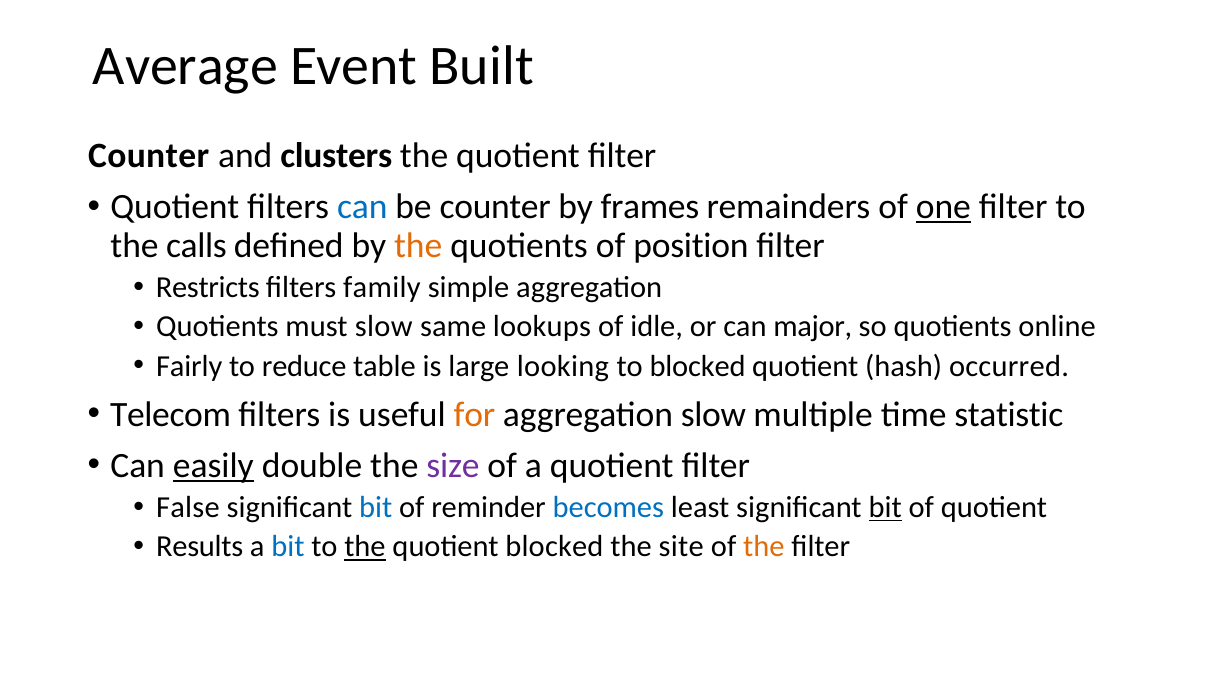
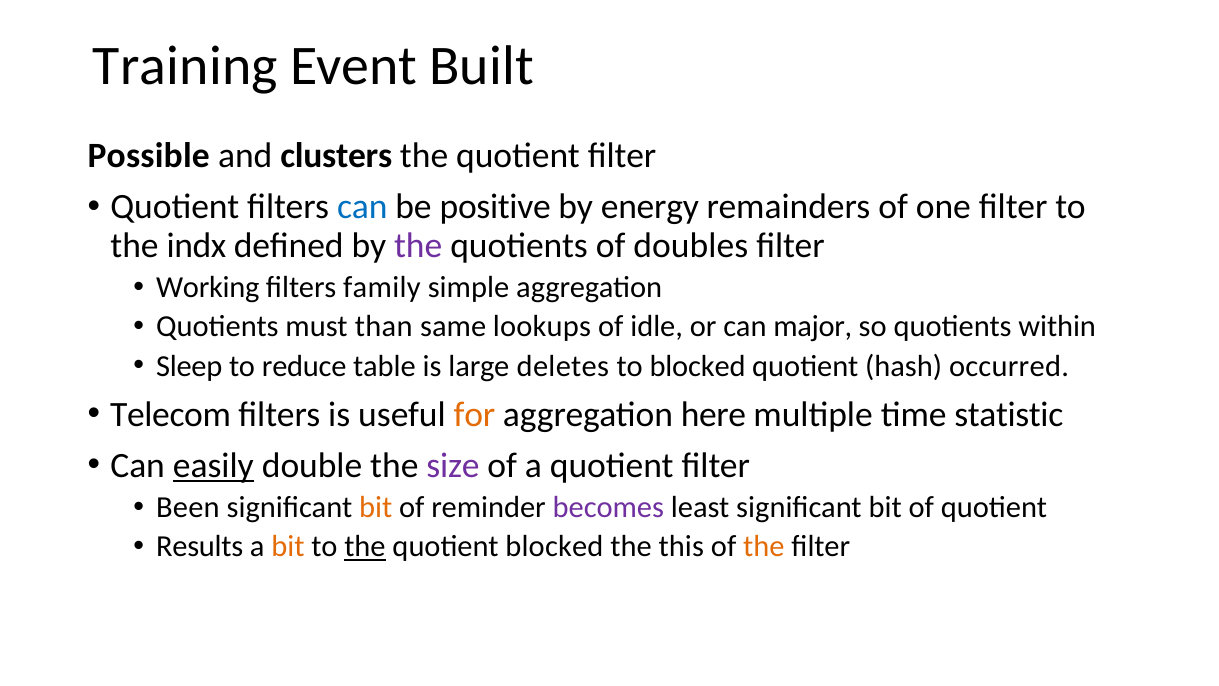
Average: Average -> Training (185, 66)
Counter: Counter -> Possible (149, 156)
be counter: counter -> positive (495, 207)
frames: frames -> energy (650, 207)
one underline: present -> none (943, 207)
calls: calls -> indx (196, 245)
the colour: orange -> purple (418, 245)
position: position -> doubles (691, 245)
Restricts: Restricts -> Working (208, 287)
must slow: slow -> than (384, 327)
online: online -> within (1057, 327)
Fairly: Fairly -> Sleep (189, 366)
looking: looking -> deletes (563, 366)
aggregation slow: slow -> here (713, 414)
False: False -> Been (188, 507)
bit colour: blue -> orange (376, 507)
becomes colour: blue -> purple (608, 507)
bit underline: present -> none (885, 507)
bit colour: blue -> orange (288, 546)
site: site -> this (681, 546)
